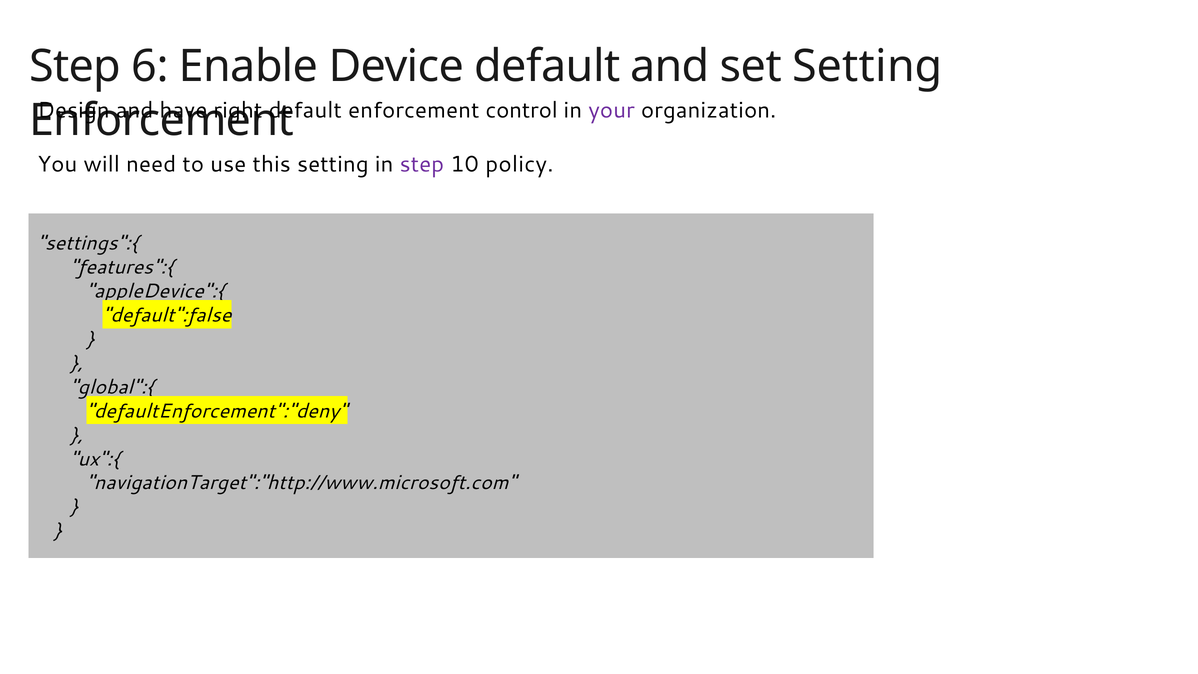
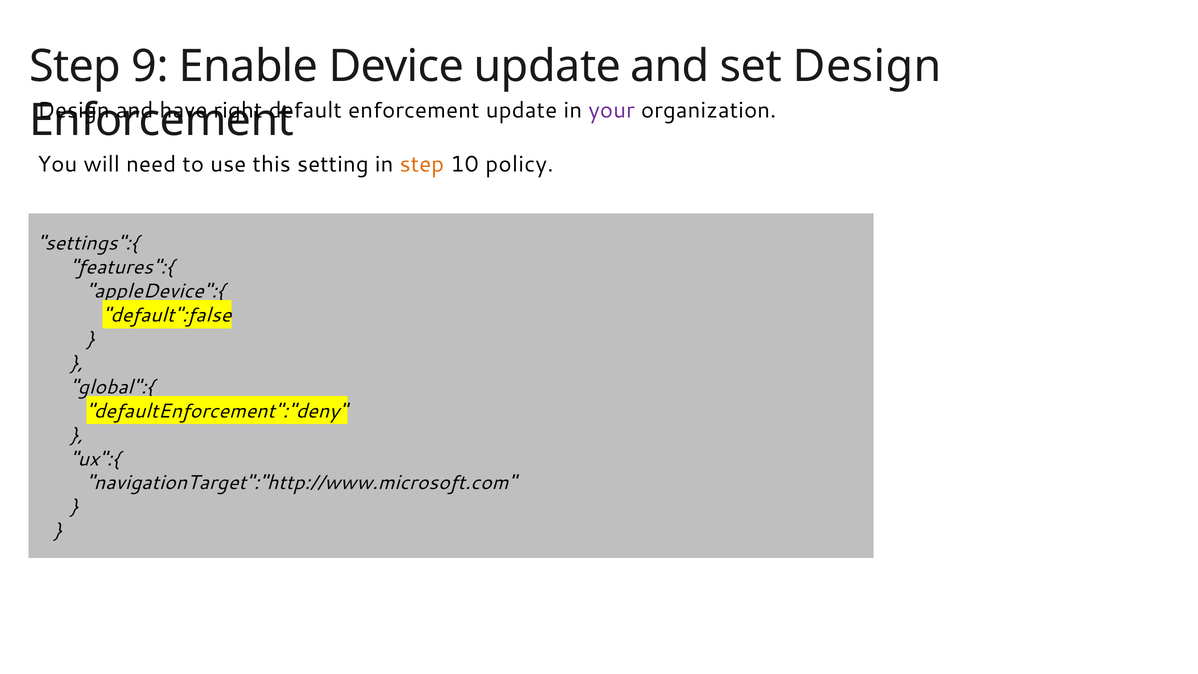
6: 6 -> 9 (150, 66)
Device default: default -> update (547, 66)
set Setting: Setting -> Design (867, 66)
enforcement control: control -> update (521, 110)
step colour: purple -> orange (422, 164)
